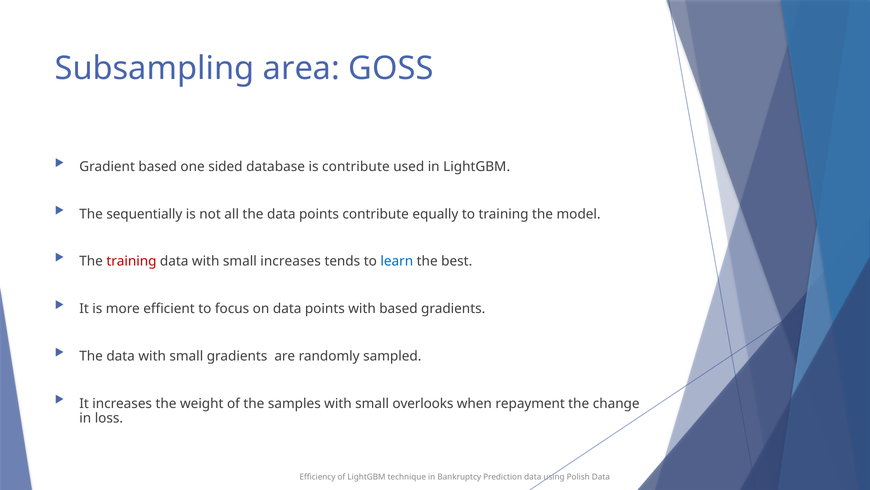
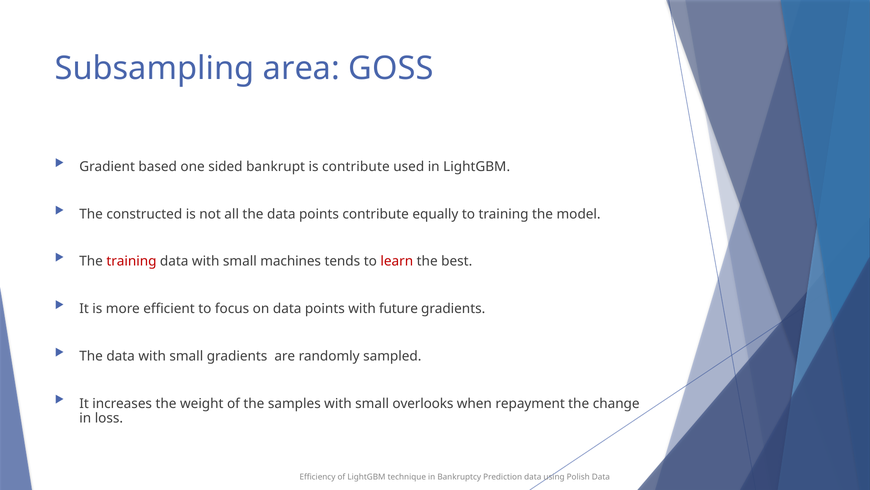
database: database -> bankrupt (276, 167)
sequentially: sequentially -> constructed (144, 214)
small increases: increases -> machines (291, 261)
learn colour: blue -> red (397, 261)
with based: based -> future (398, 308)
